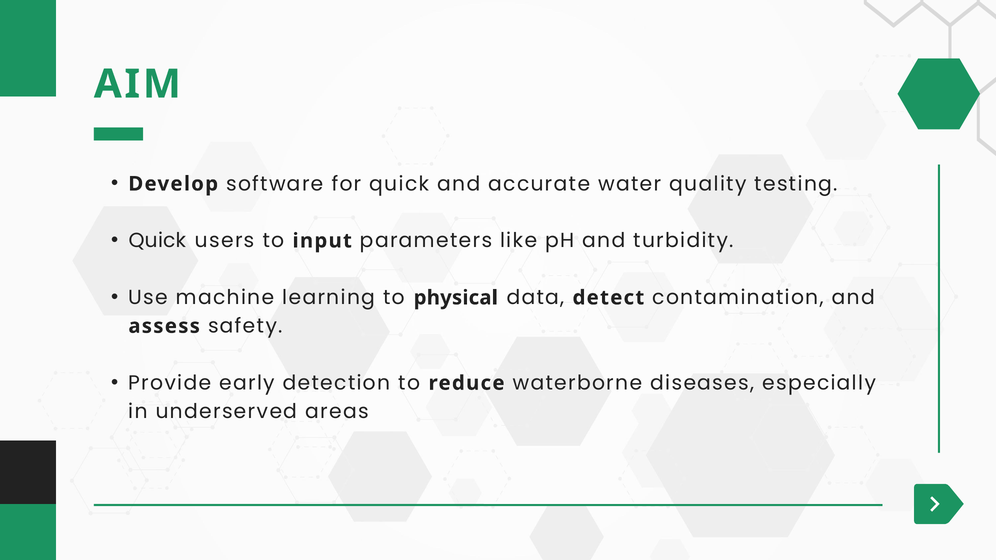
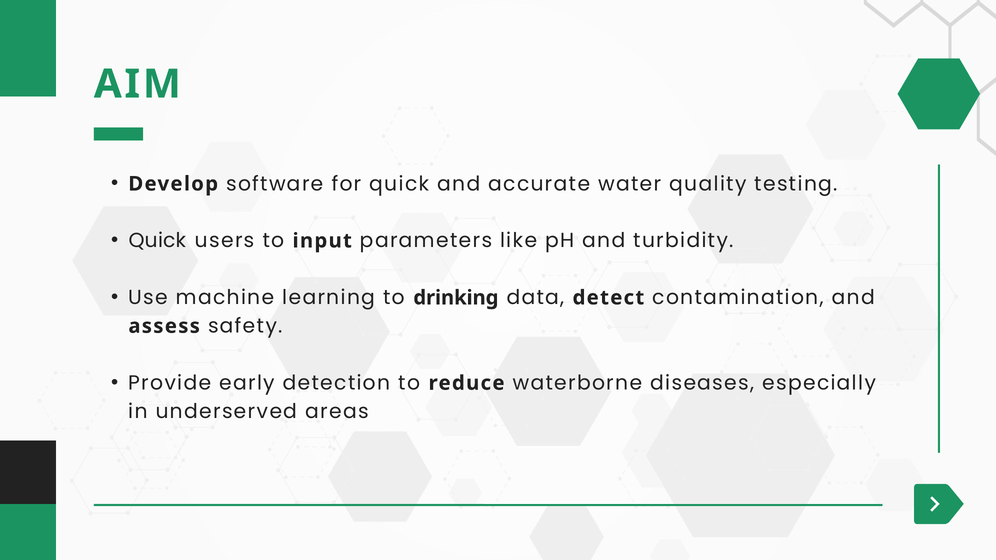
physical: physical -> drinking (456, 298)
